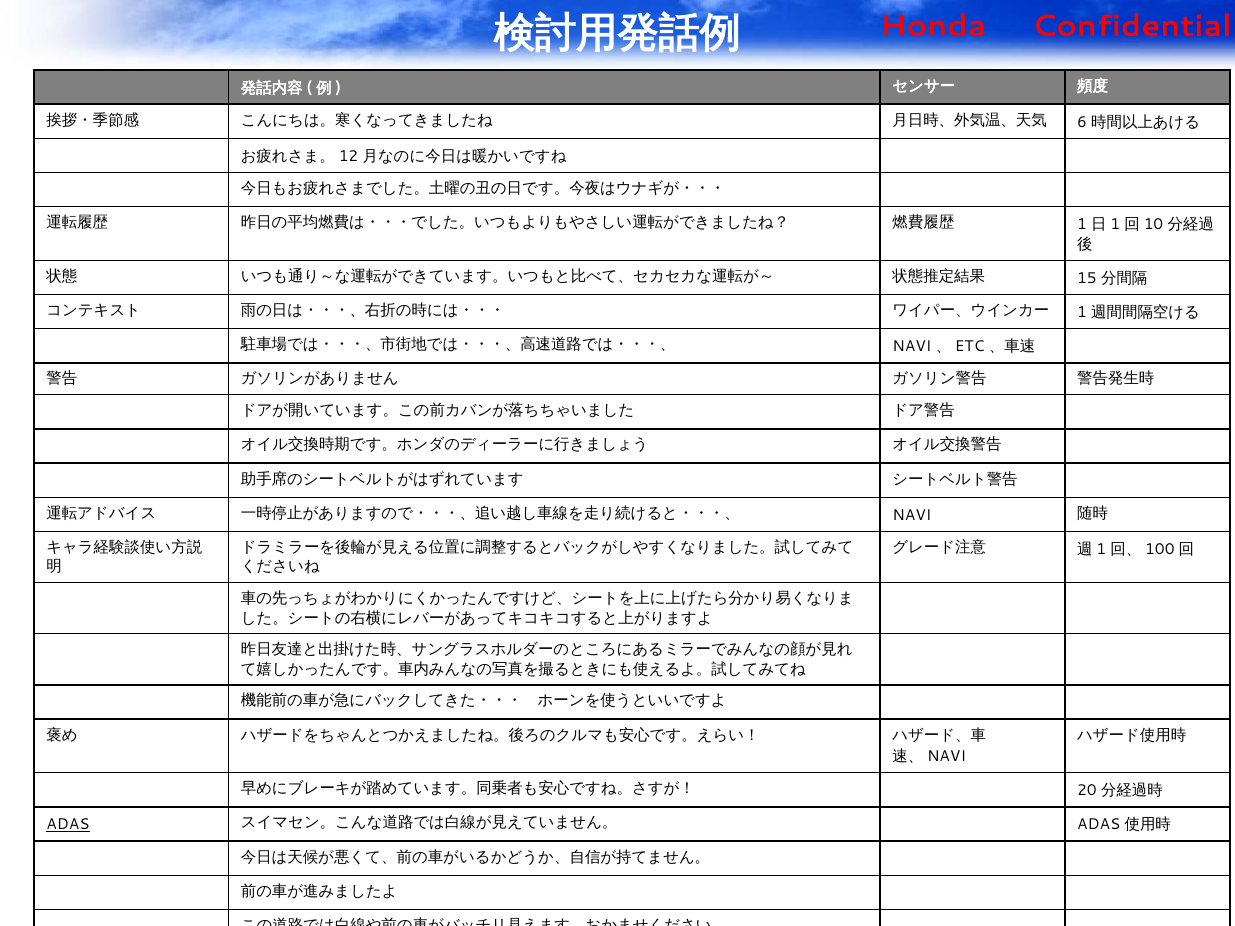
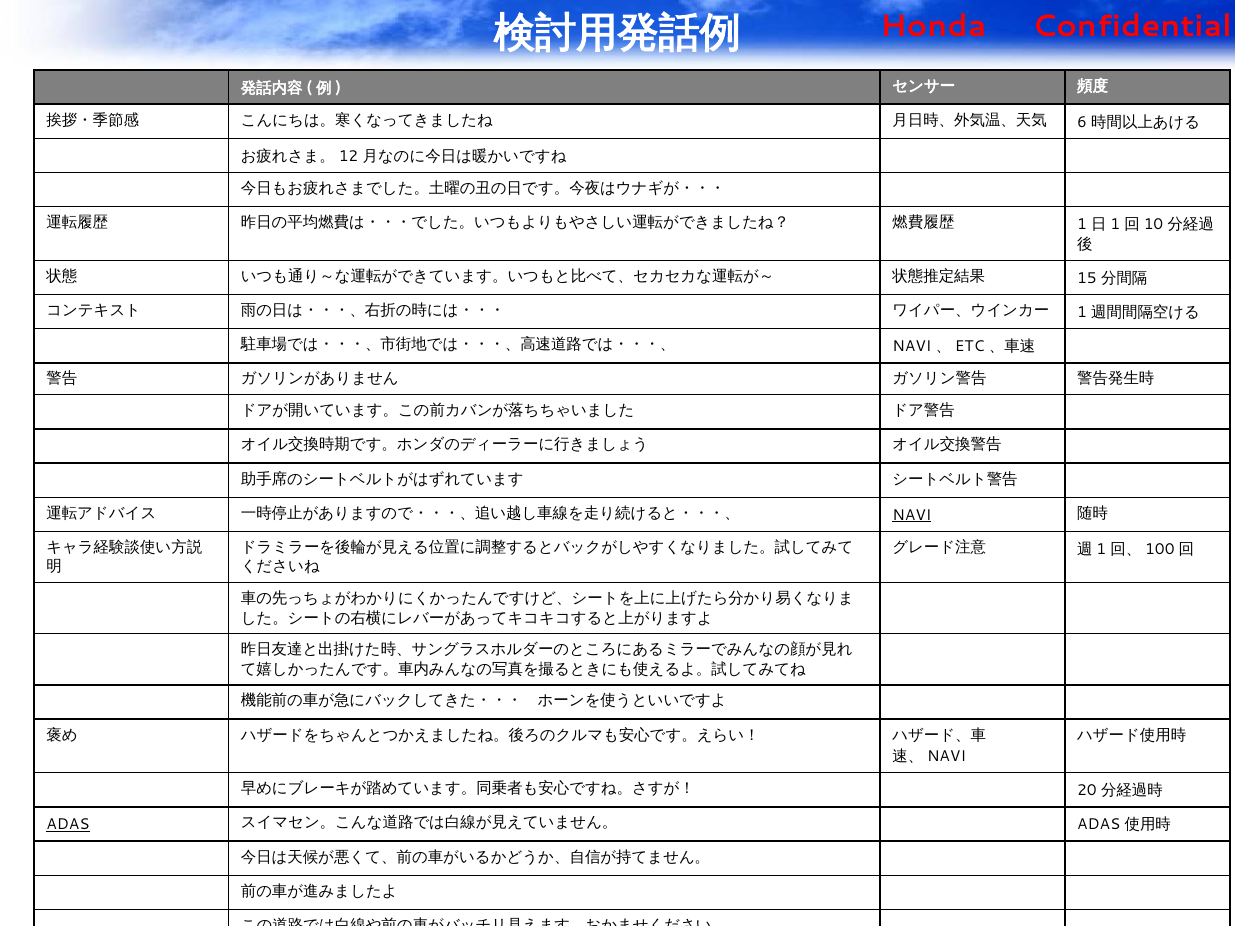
NAVI underline: none -> present (912, 515)
